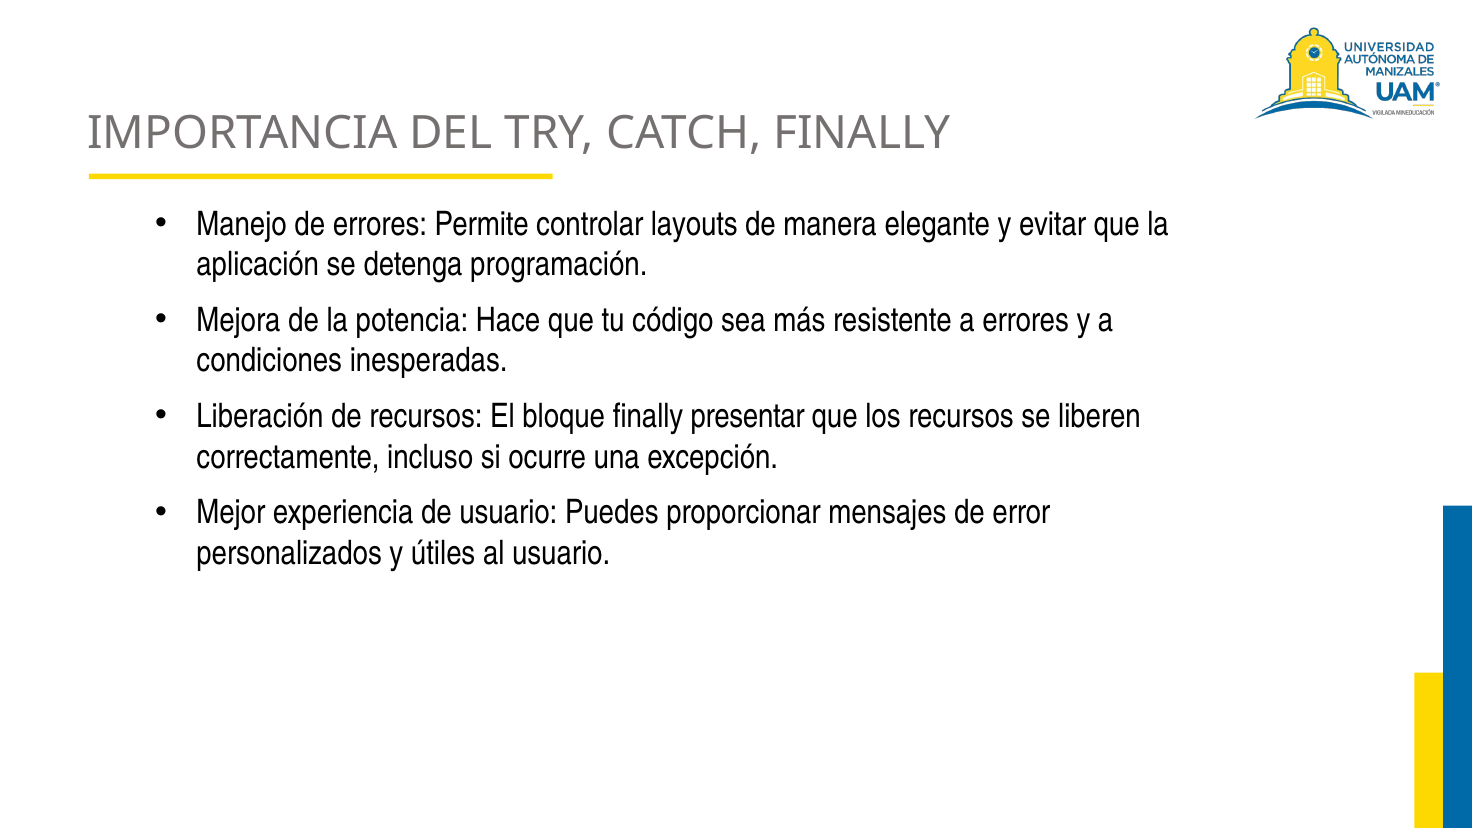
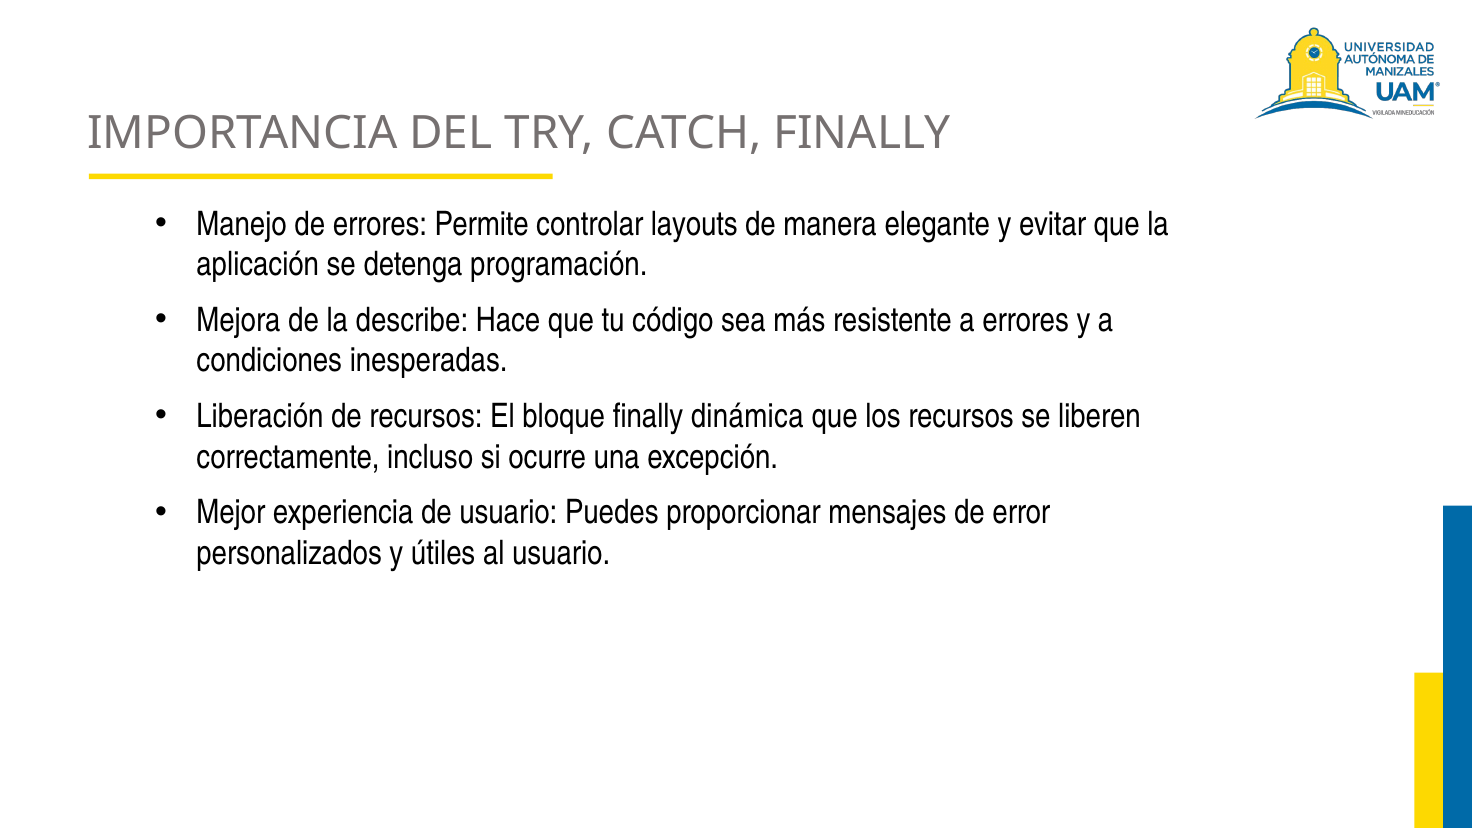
potencia: potencia -> describe (412, 320)
presentar: presentar -> dinámica (747, 416)
